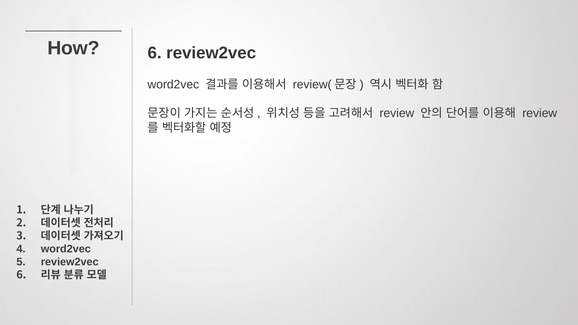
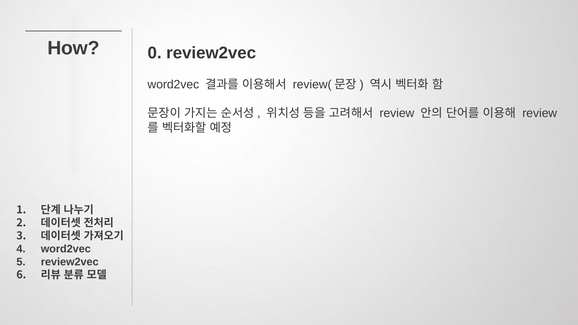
6: 6 -> 0 (155, 53)
